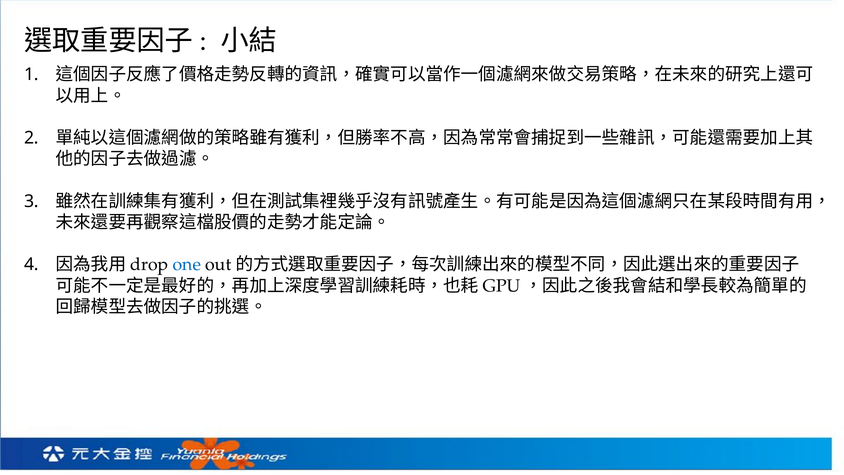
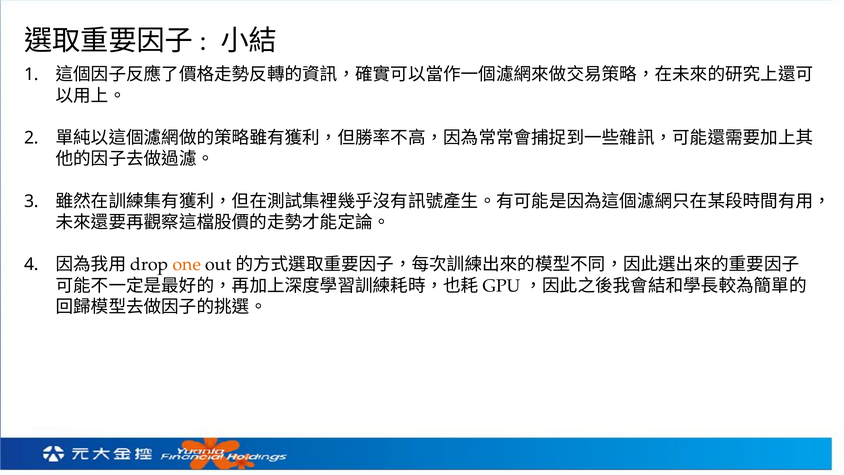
one colour: blue -> orange (187, 265)
